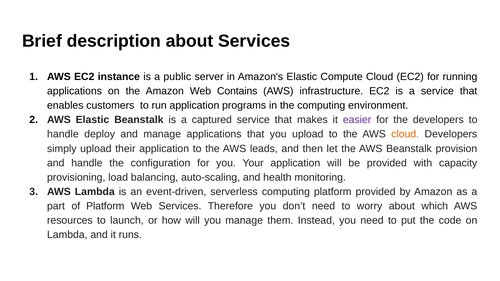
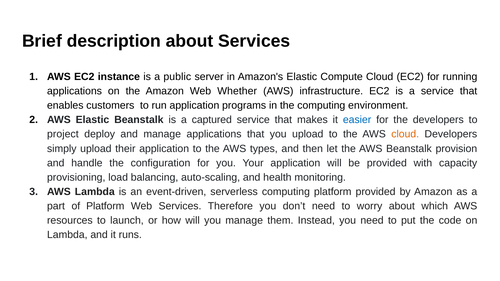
Contains: Contains -> Whether (237, 91)
easier colour: purple -> blue (357, 120)
handle: handle -> project (63, 134)
leads: leads -> types (264, 149)
